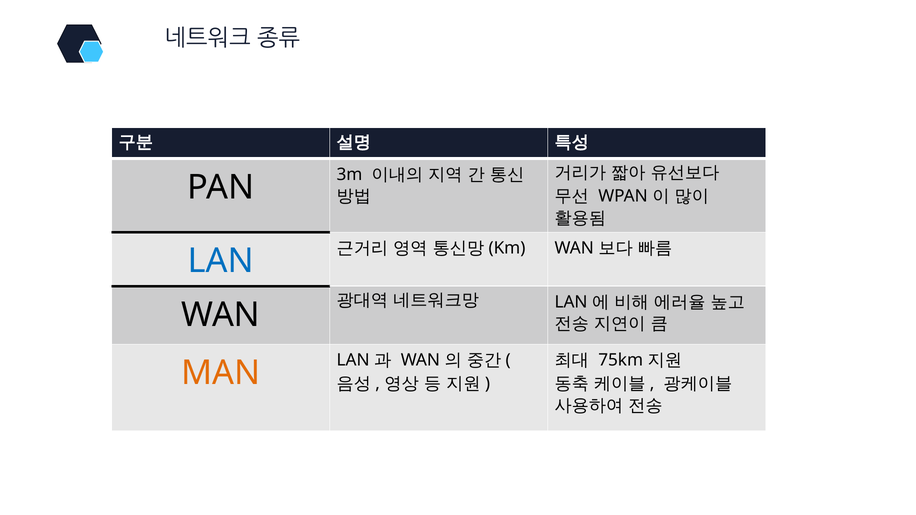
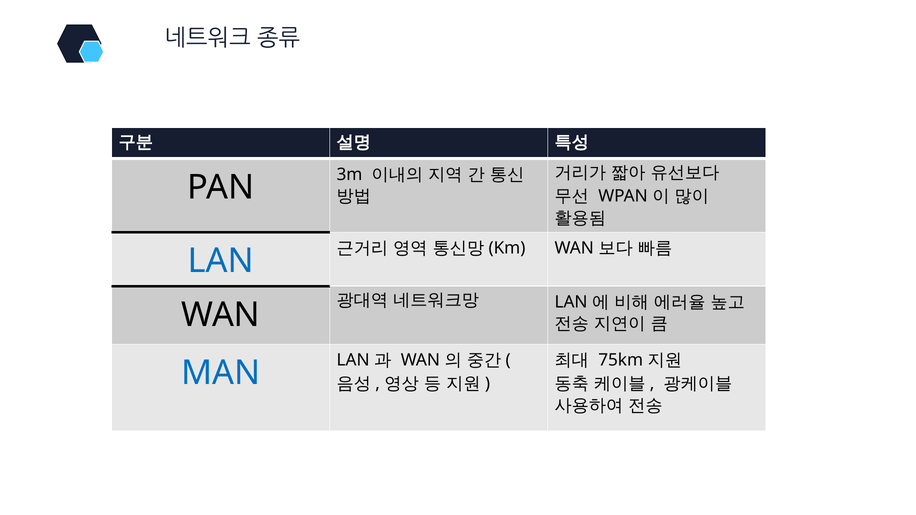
MAN colour: orange -> blue (221, 373)
